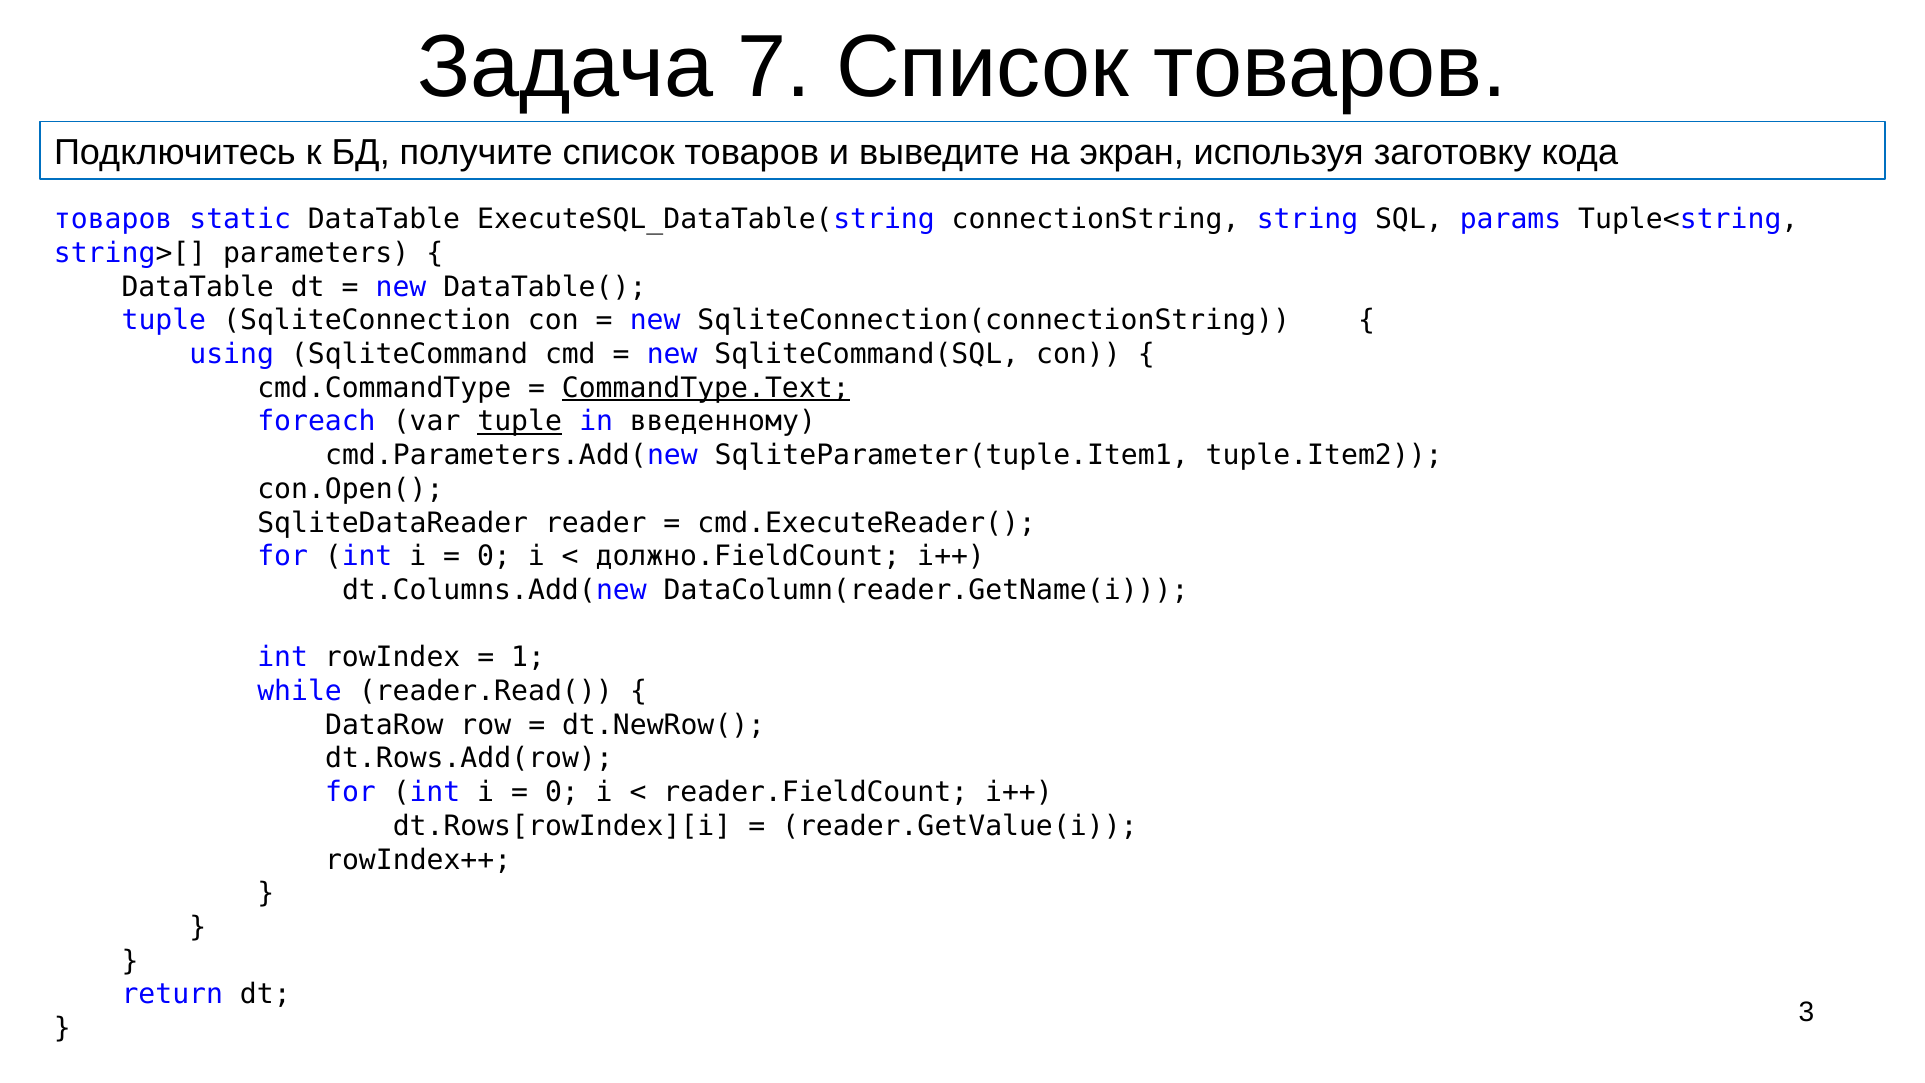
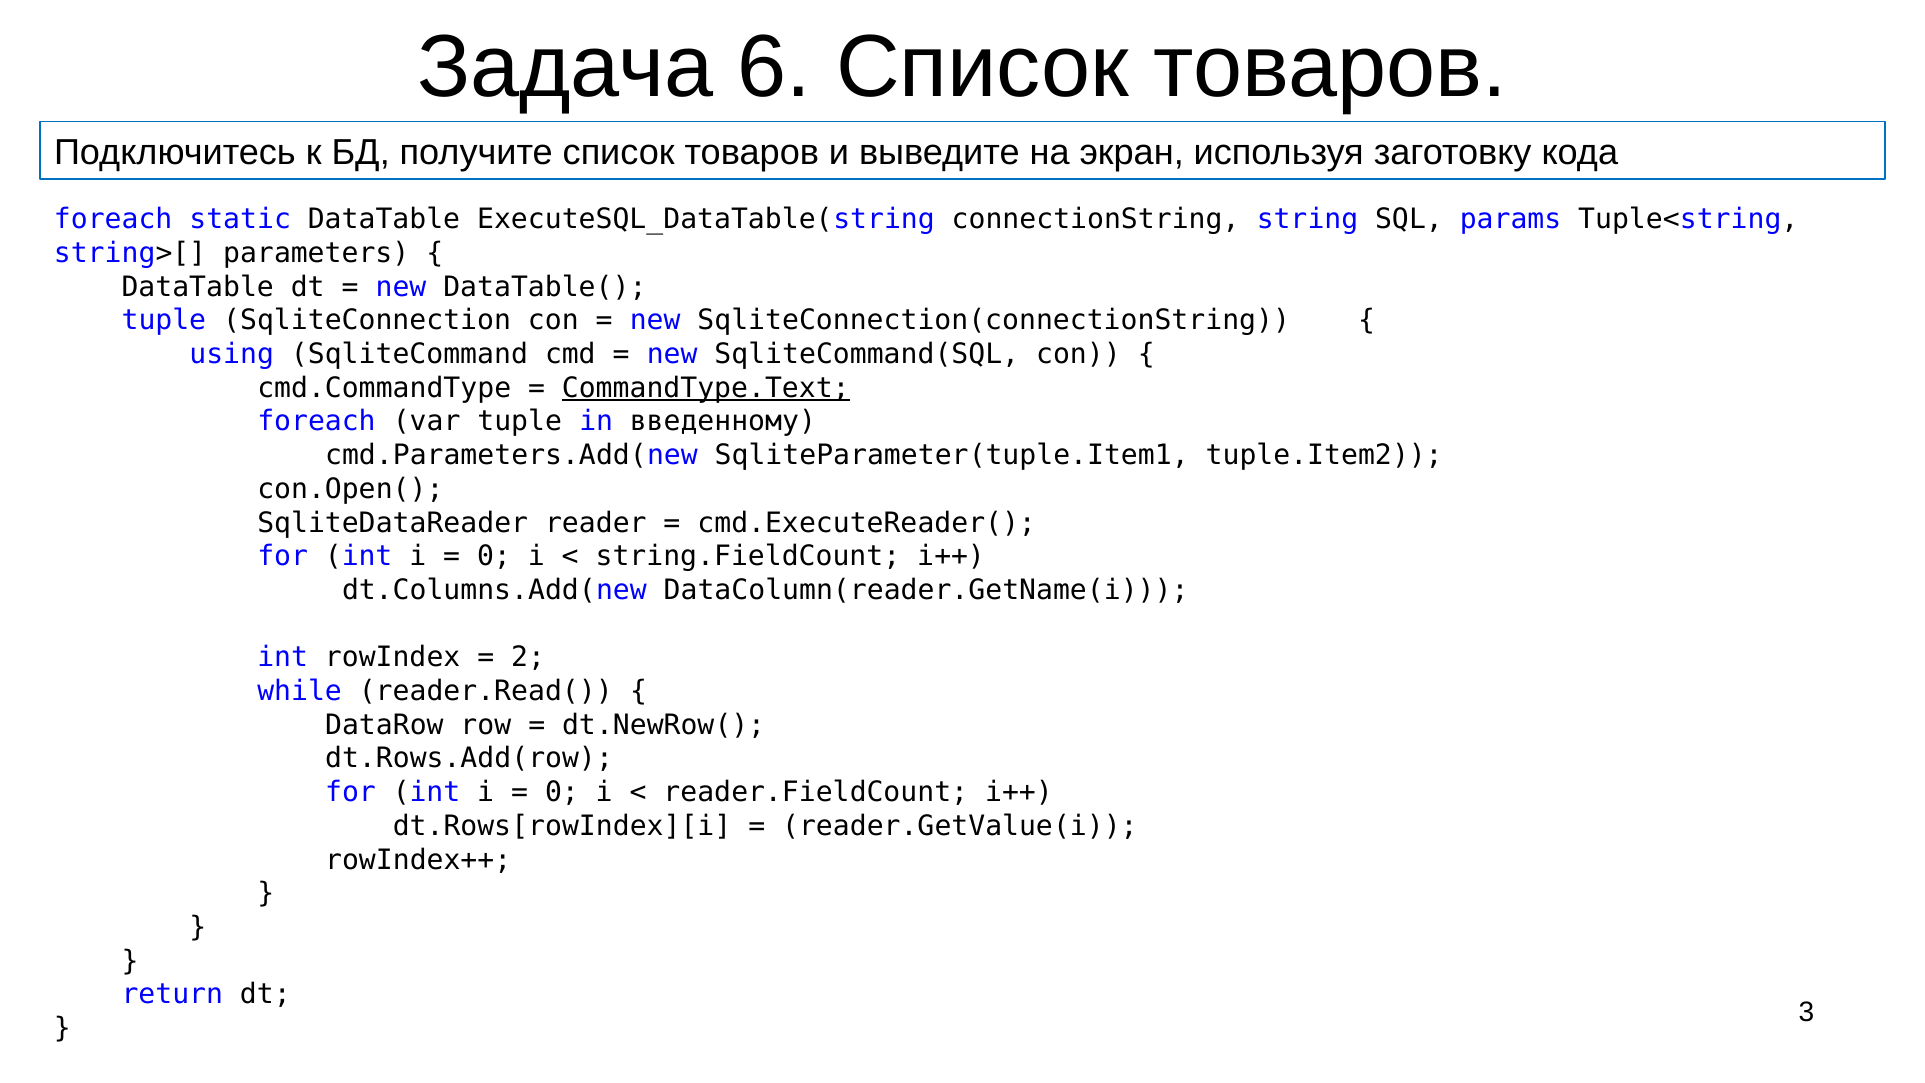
7: 7 -> 6 (775, 67)
товаров: товаров -> foreach (113, 219)
tuple underline: present -> none (520, 422)
должно.FieldCount: должно.FieldCount -> string.FieldCount (748, 556)
1: 1 -> 2 (528, 657)
